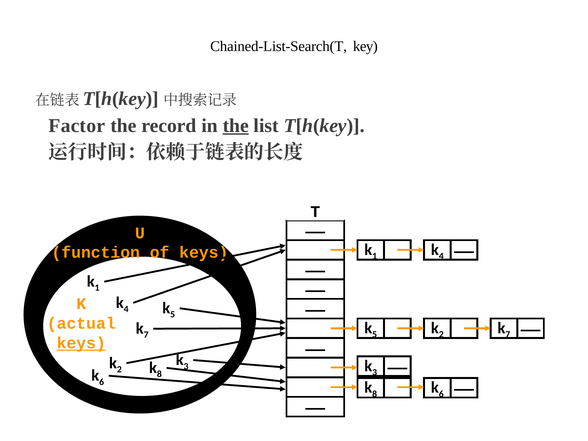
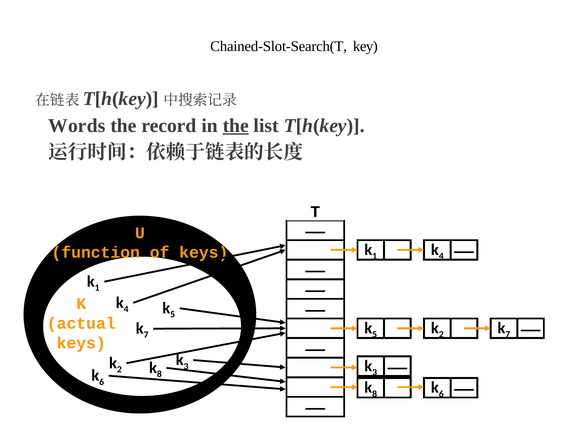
Chained-List-Search(T: Chained-List-Search(T -> Chained-Slot-Search(T (279, 46)
Factor: Factor -> Words (77, 126)
keys underline: present -> none (81, 343)
